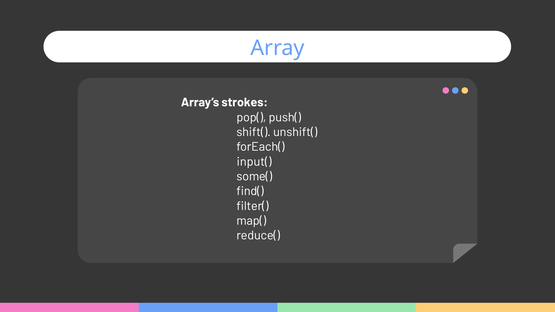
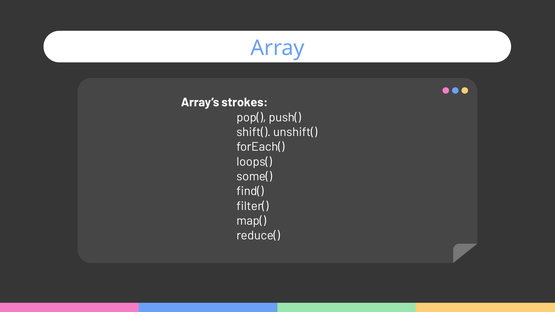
input(: input( -> loops( (254, 162)
